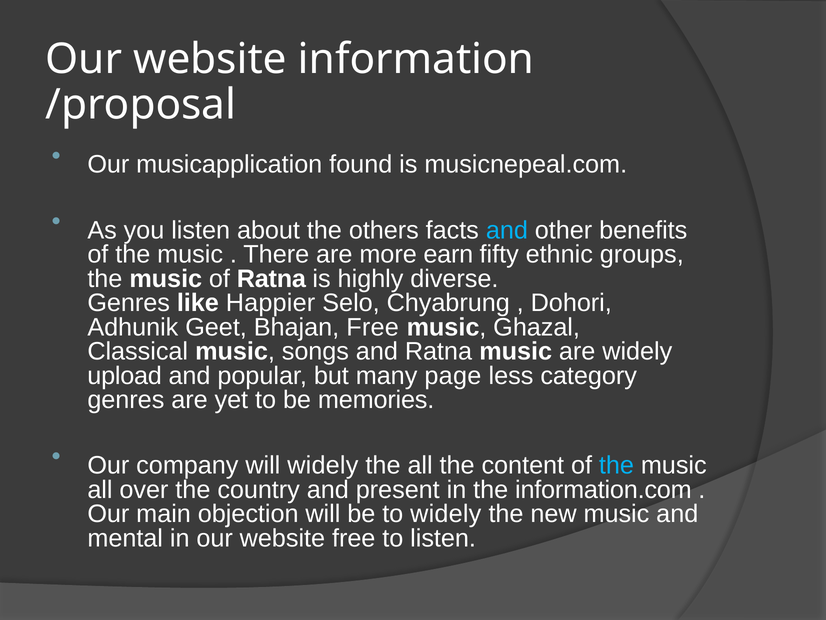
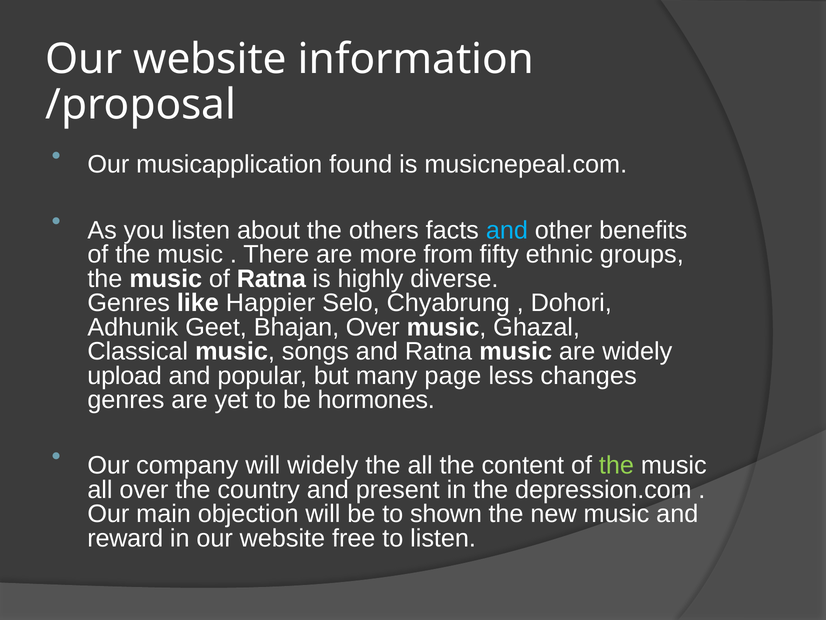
earn: earn -> from (448, 254)
Bhajan Free: Free -> Over (373, 327)
category: category -> changes (589, 375)
memories: memories -> hormones (376, 400)
the colour: light blue -> light green (616, 465)
information.com: information.com -> depression.com (603, 489)
to widely: widely -> shown (446, 514)
mental: mental -> reward (125, 538)
